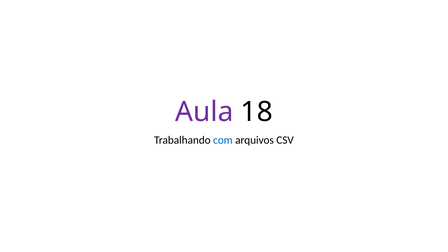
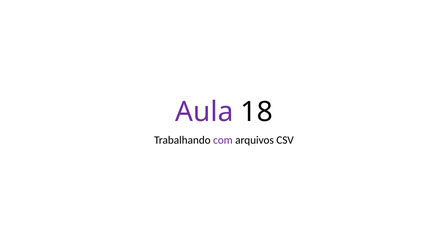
com colour: blue -> purple (223, 140)
